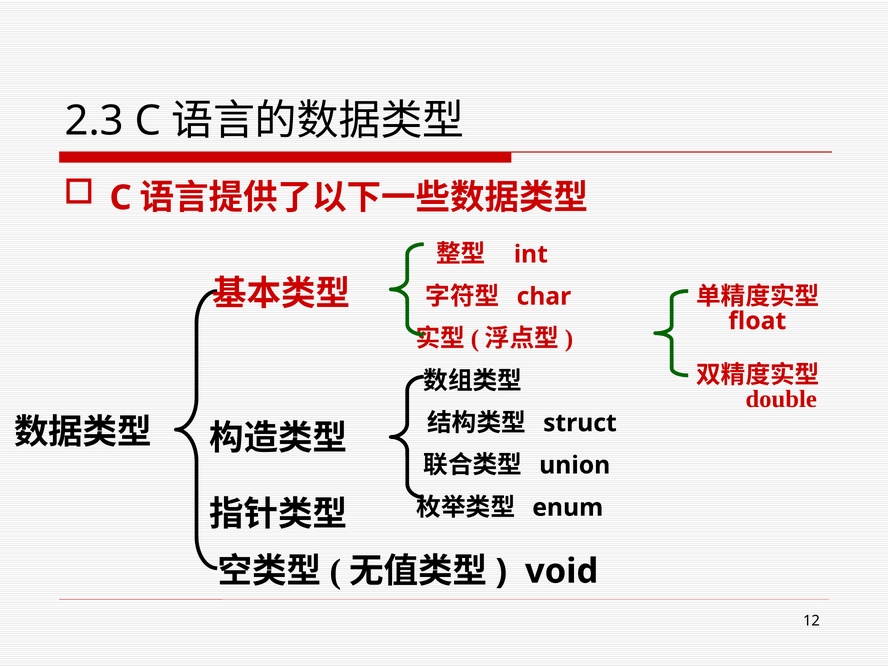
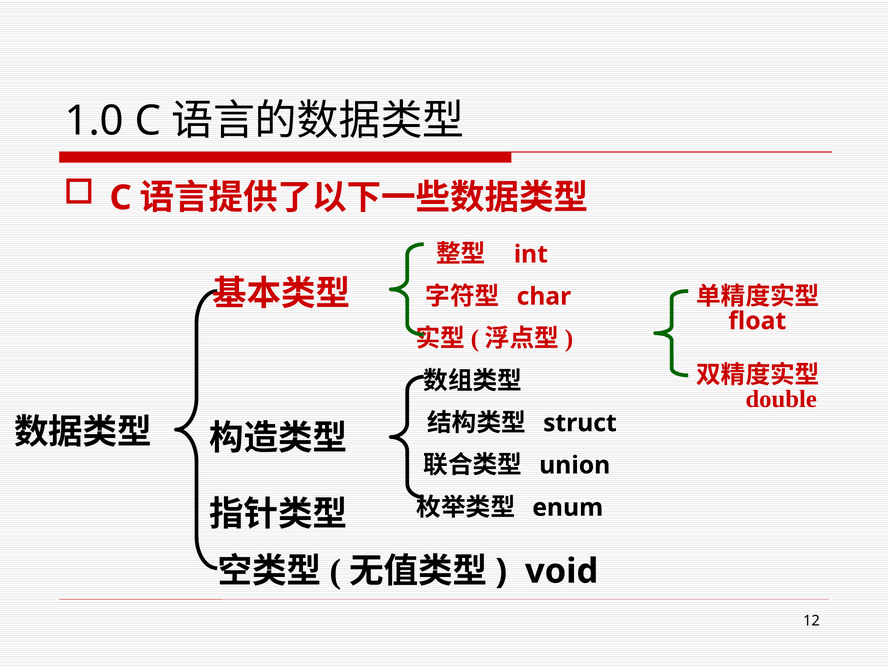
2.3: 2.3 -> 1.0 (94, 121)
